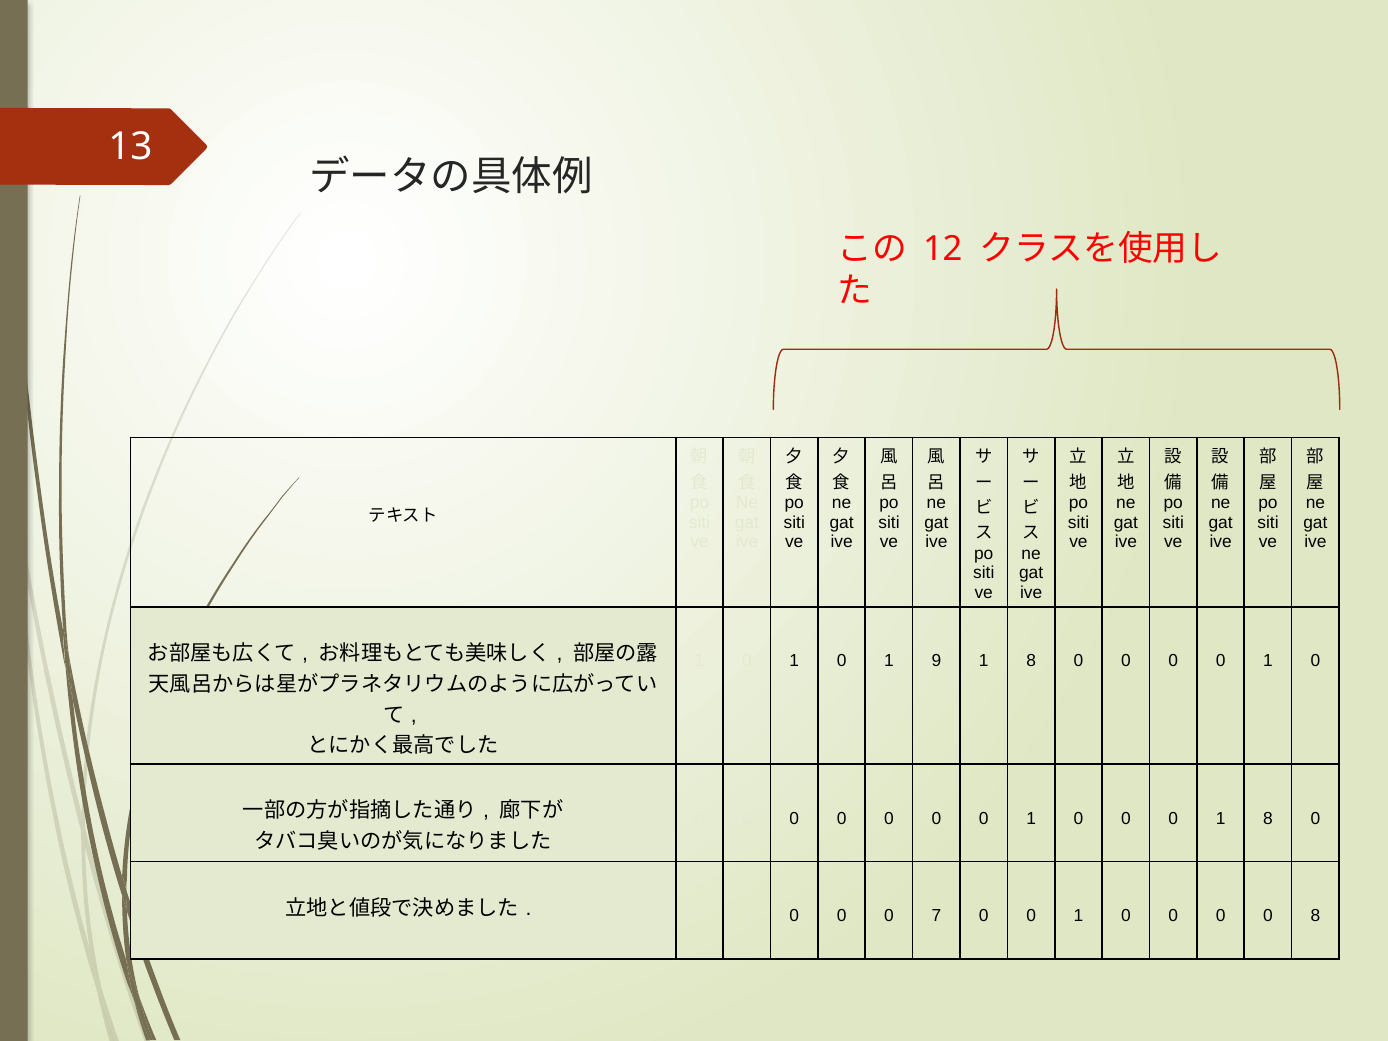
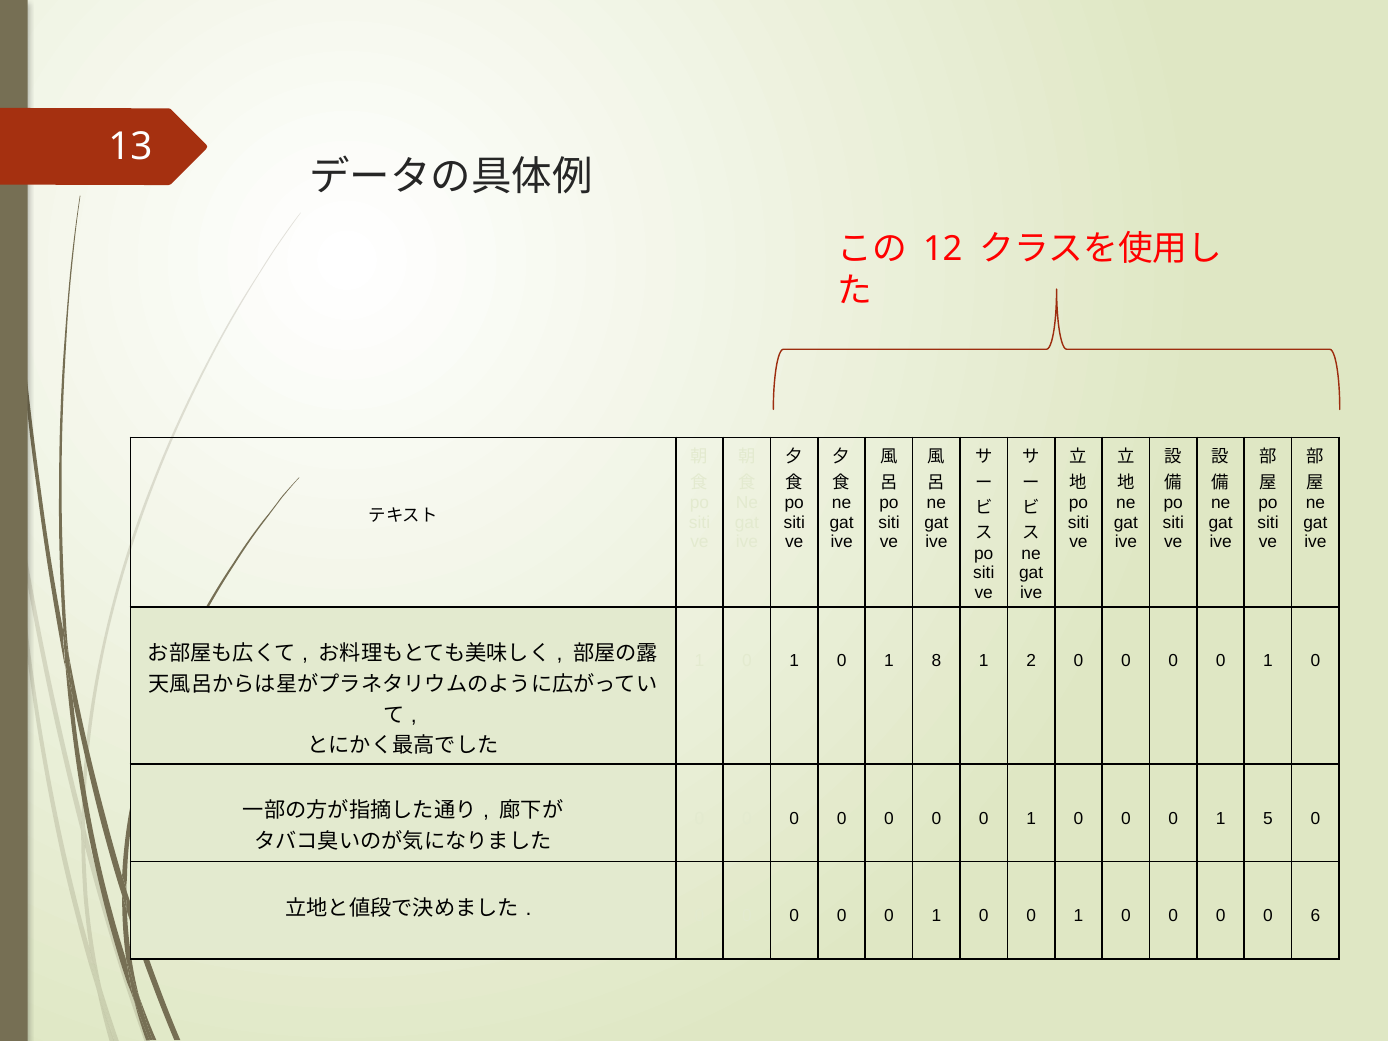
9: 9 -> 8 (936, 661)
8: 8 -> 2 (1031, 661)
0 1 8: 8 -> 5 (1268, 818)
7: 7 -> 1 (936, 916)
0 8: 8 -> 6 (1315, 916)
